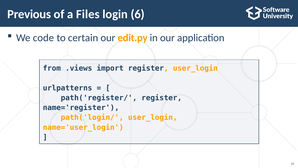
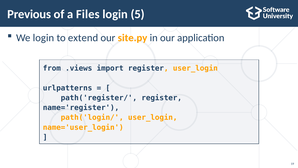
6: 6 -> 5 (138, 14)
We code: code -> login (43, 38)
certain: certain -> extend (83, 38)
edit.py: edit.py -> site.py (133, 38)
